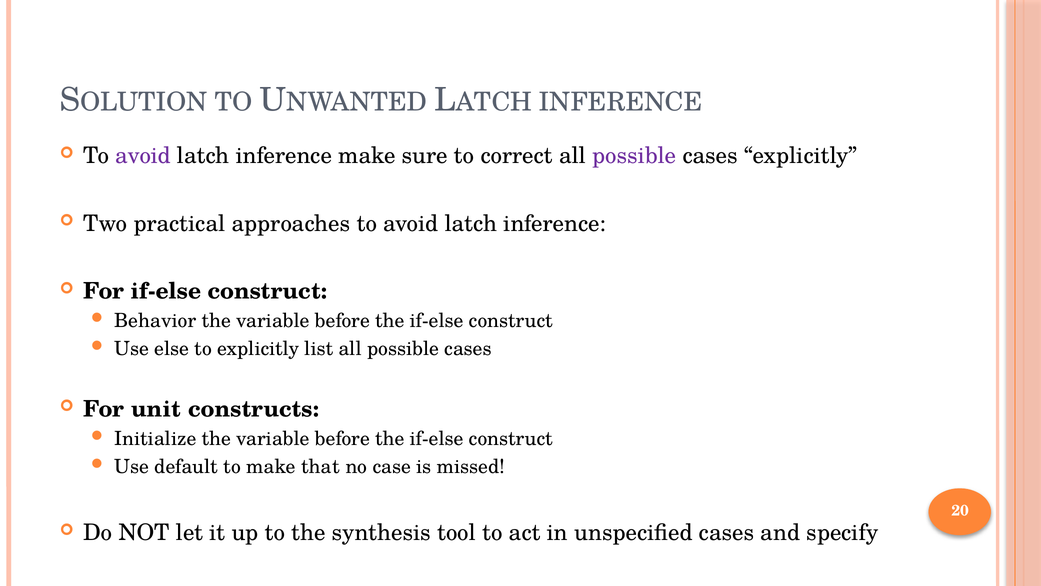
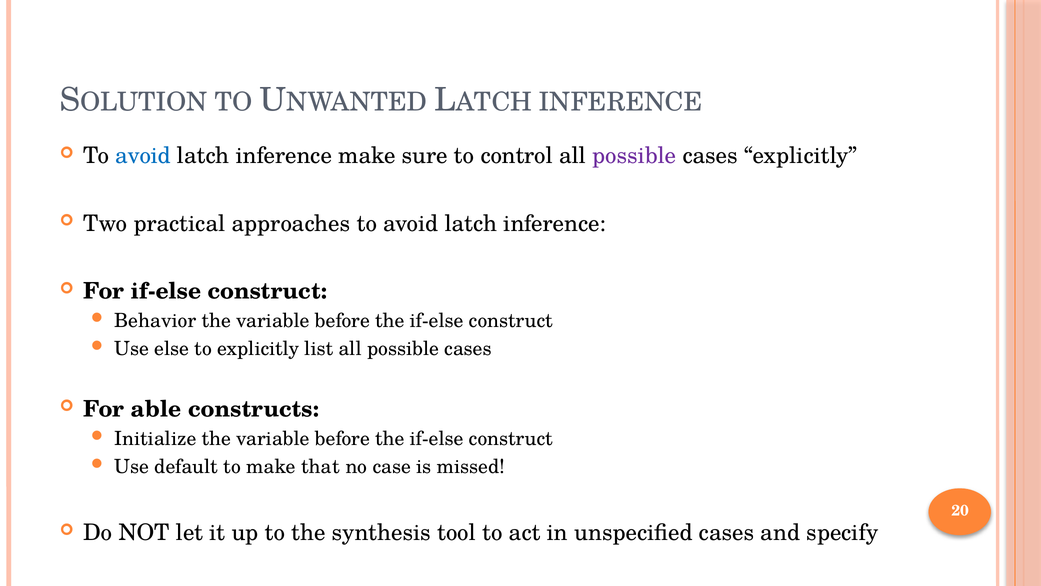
avoid colour: purple -> blue (143, 156)
correct: correct -> control (517, 156)
unit: unit -> able (156, 409)
